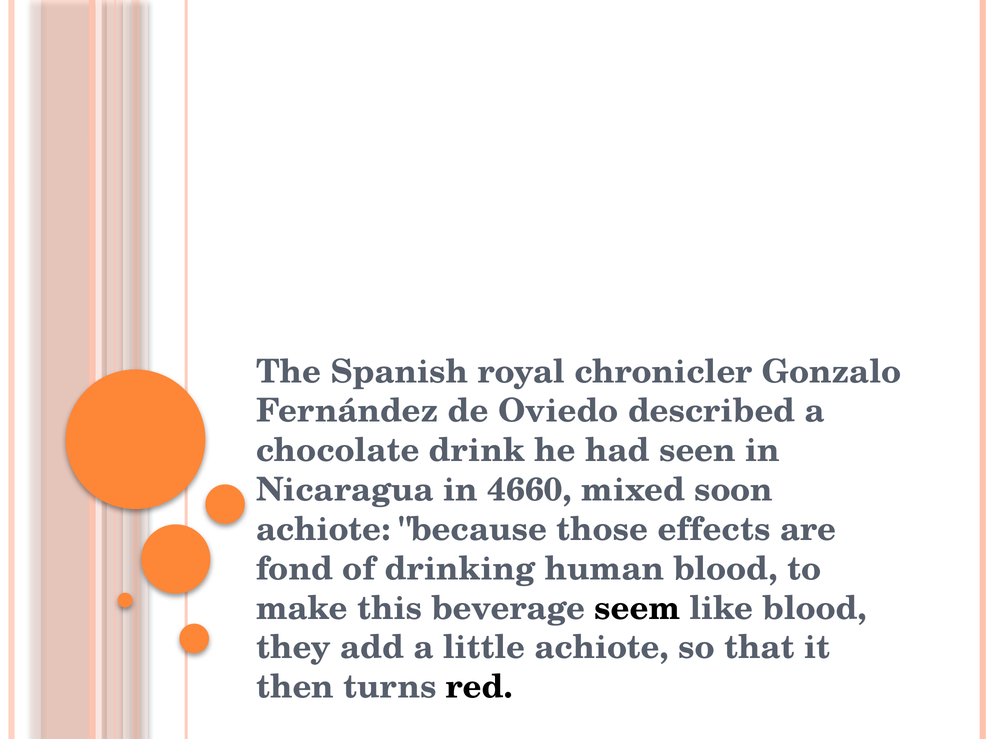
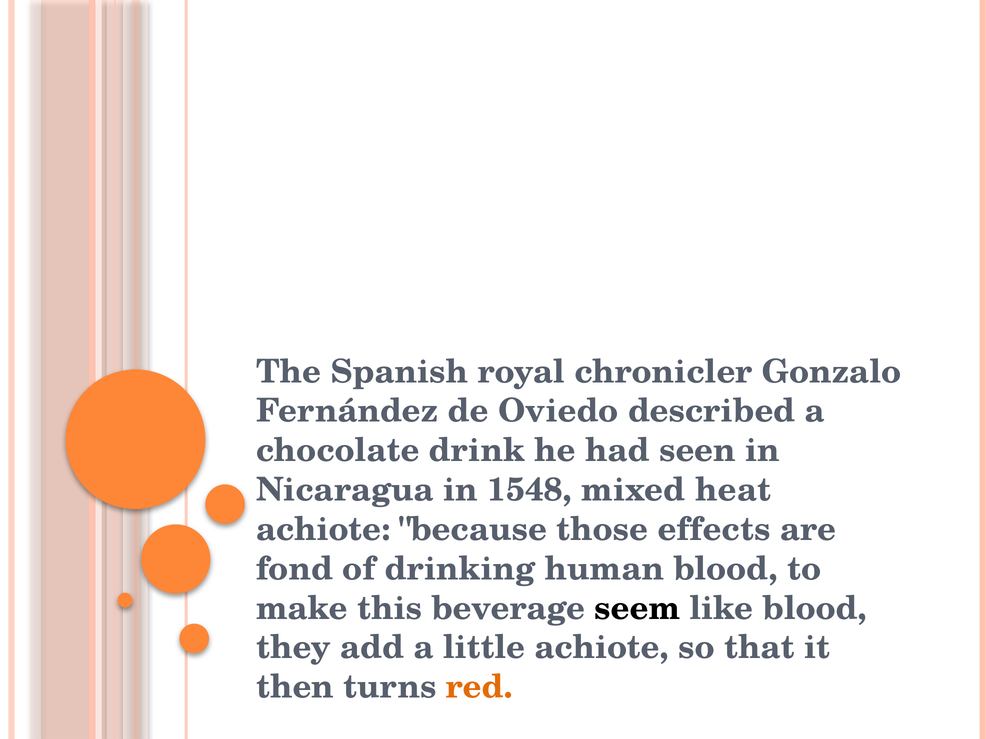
4660: 4660 -> 1548 (530, 490)
soon: soon -> heat (733, 490)
red colour: black -> orange (479, 688)
